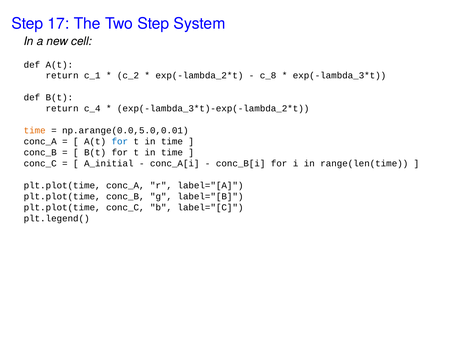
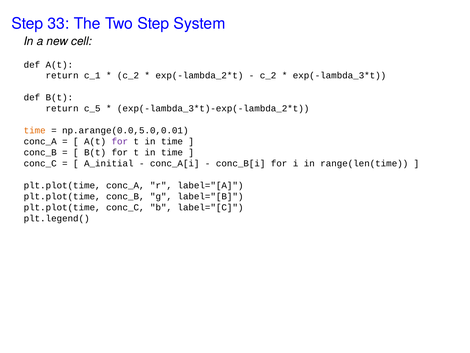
17: 17 -> 33 (58, 24)
c_8: c_8 -> c_2 (268, 76)
c_4: c_4 -> c_5 (92, 108)
for colour: blue -> purple (120, 141)
